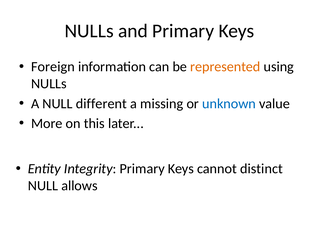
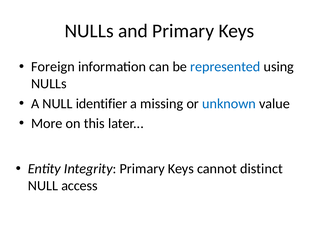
represented colour: orange -> blue (225, 67)
different: different -> identifier (102, 104)
allows: allows -> access (79, 186)
